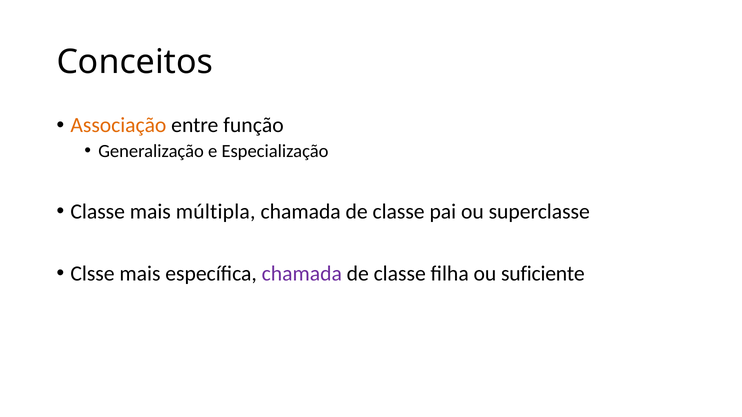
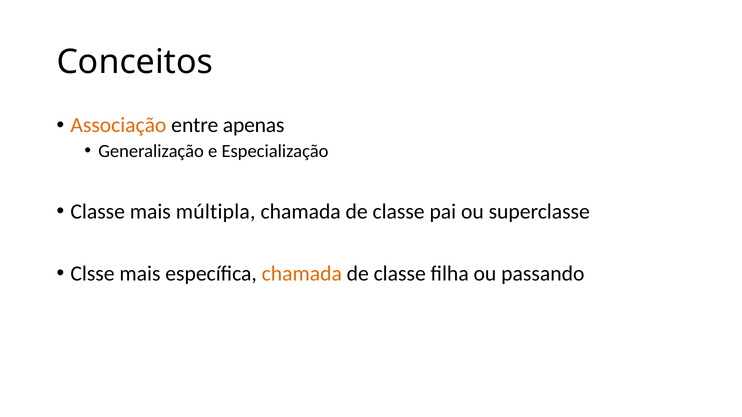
função: função -> apenas (254, 125)
chamada colour: purple -> orange (302, 274)
suficiente: suficiente -> passando (543, 274)
